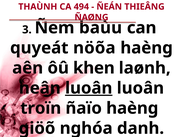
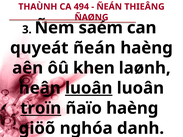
baùu: baùu -> saém (101, 28)
quyeát nöõa: nöõa -> ñeán (94, 48)
troïn underline: none -> present (41, 108)
